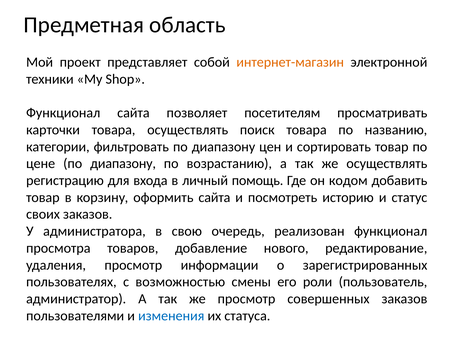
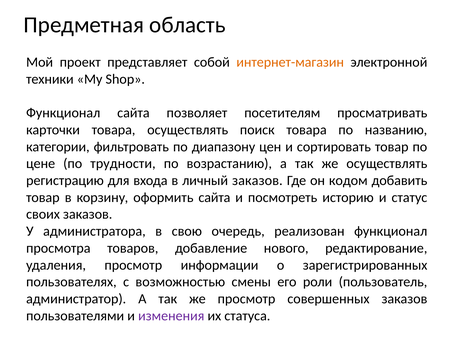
цене по диапазону: диапазону -> трудности (123, 163)
личный помощь: помощь -> заказов (257, 180)
изменения colour: blue -> purple (171, 316)
